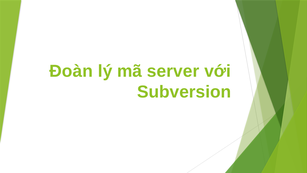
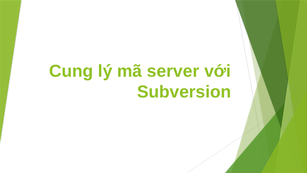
Đoàn: Đoàn -> Cung (71, 71)
